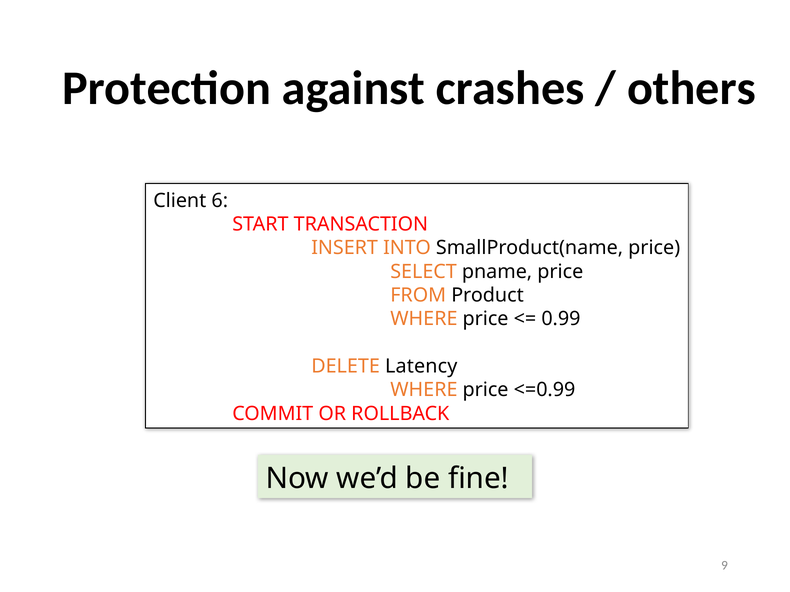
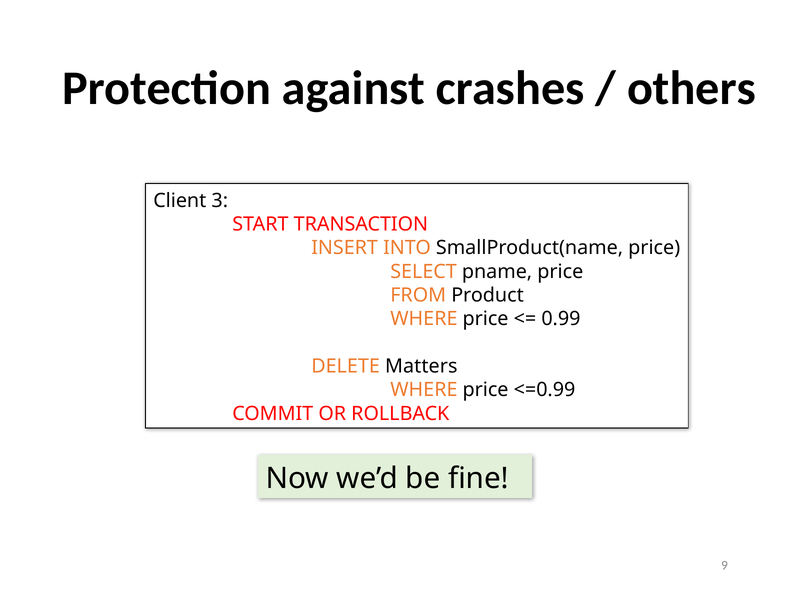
6: 6 -> 3 (220, 201)
Latency: Latency -> Matters (421, 367)
